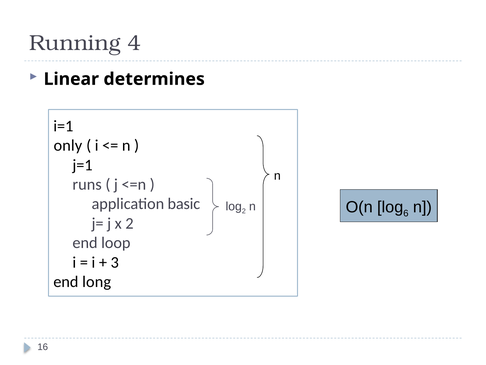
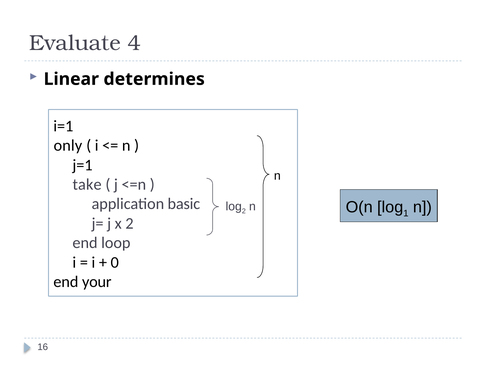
Running: Running -> Evaluate (75, 43)
runs: runs -> take (87, 184)
6: 6 -> 1 (406, 213)
3: 3 -> 0 (115, 262)
long: long -> your (97, 281)
